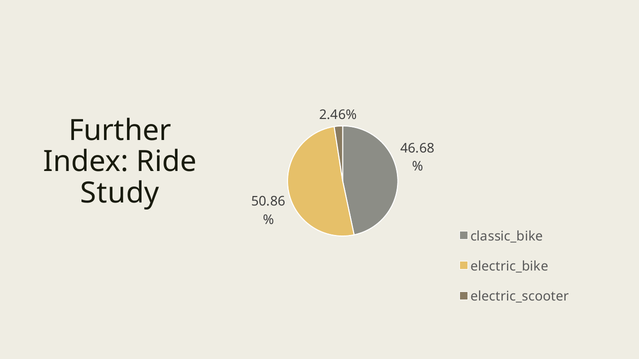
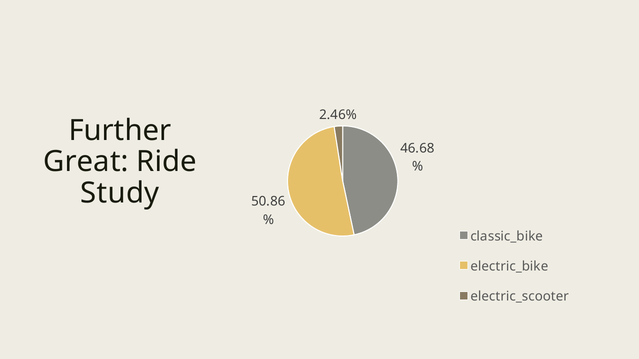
Index: Index -> Great (86, 162)
